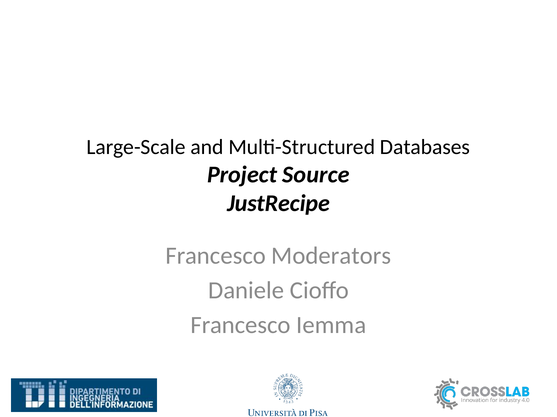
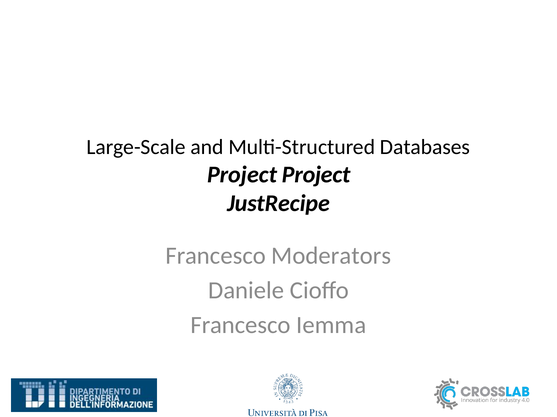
Project Source: Source -> Project (316, 175)
